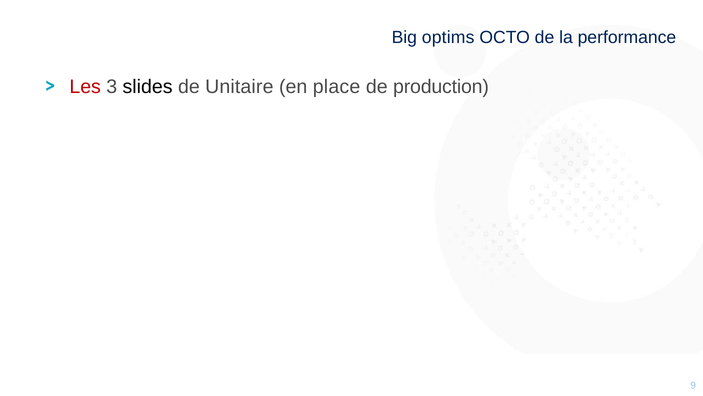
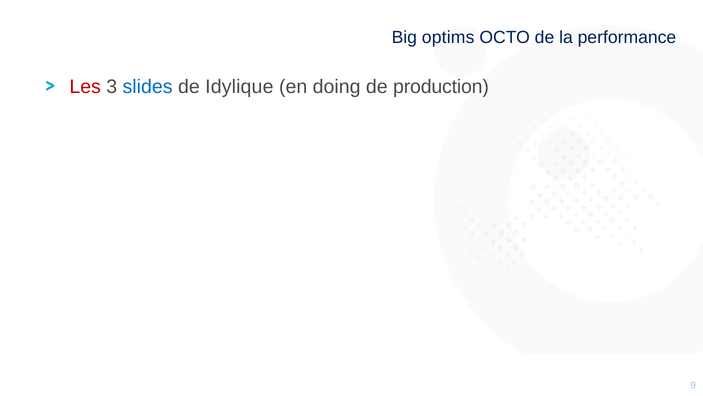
slides colour: black -> blue (148, 87)
Unitaire: Unitaire -> Idylique (239, 87)
place: place -> doing (337, 87)
